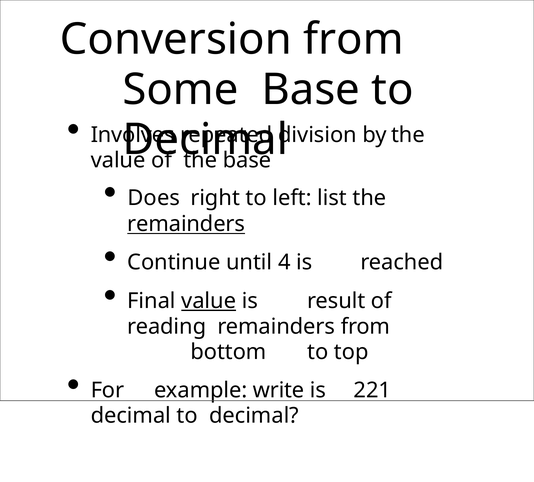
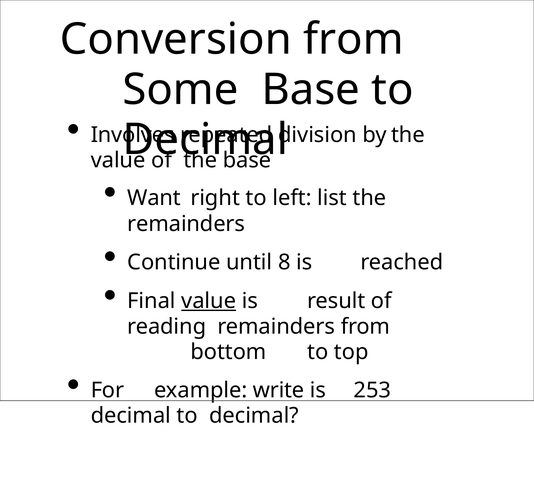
Does: Does -> Want (154, 198)
remainders underline: present -> none (186, 224)
4: 4 -> 8 (284, 262)
221: 221 -> 253 (372, 390)
